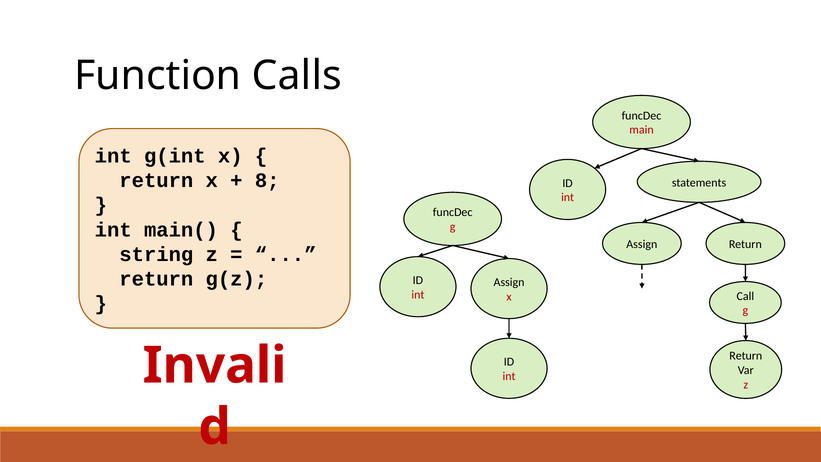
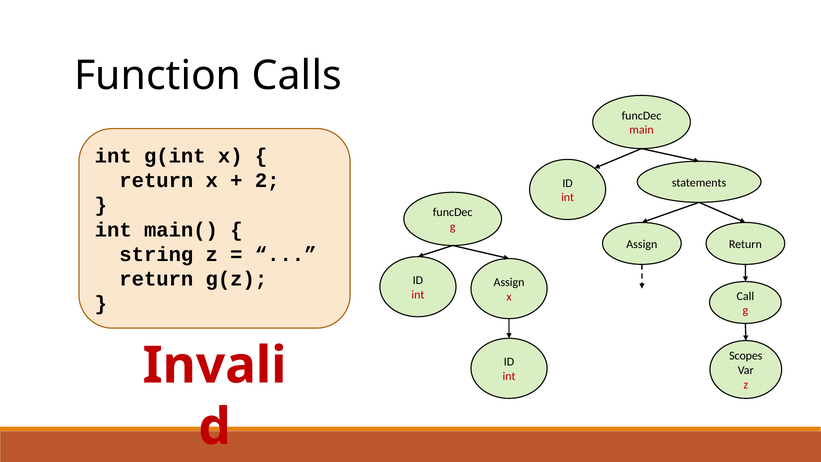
8: 8 -> 2 (267, 180)
Return: Return -> Scopes (746, 356)
